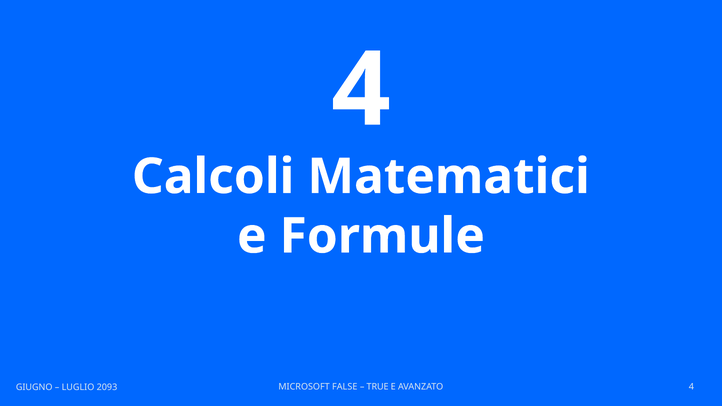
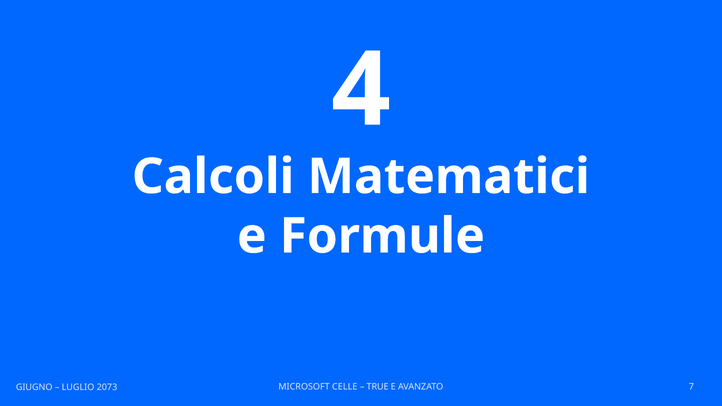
FALSE: FALSE -> CELLE (345, 387)
AVANZATO 4: 4 -> 7 (691, 387)
2093: 2093 -> 2073 (107, 387)
